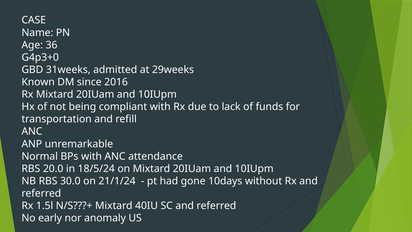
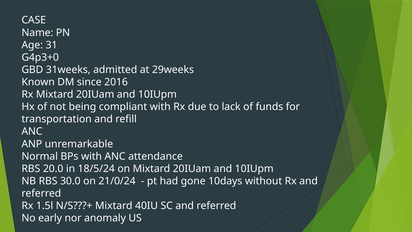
36: 36 -> 31 (52, 45)
21/1/24: 21/1/24 -> 21/0/24 (117, 181)
